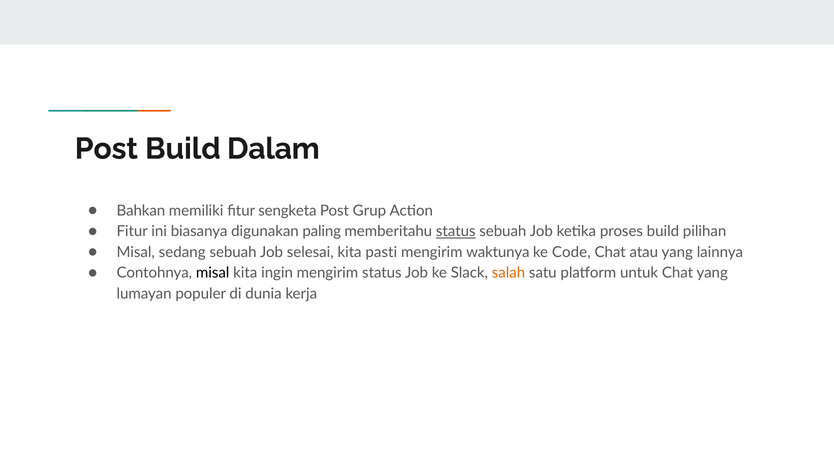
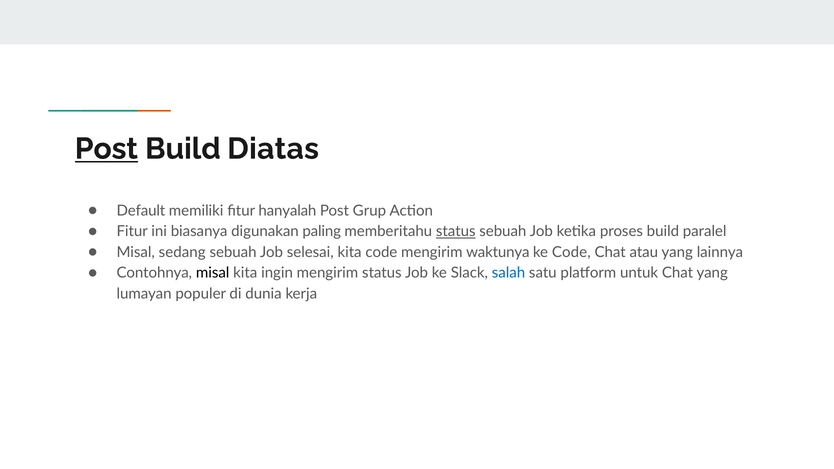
Post underline: none -> present (106, 149)
Dalam: Dalam -> Diatas (273, 149)
Bahkan: Bahkan -> Default (141, 211)
sengketa: sengketa -> hanyalah (287, 211)
pilihan: pilihan -> paralel (705, 232)
kita pasti: pasti -> code (381, 252)
salah colour: orange -> blue (508, 273)
